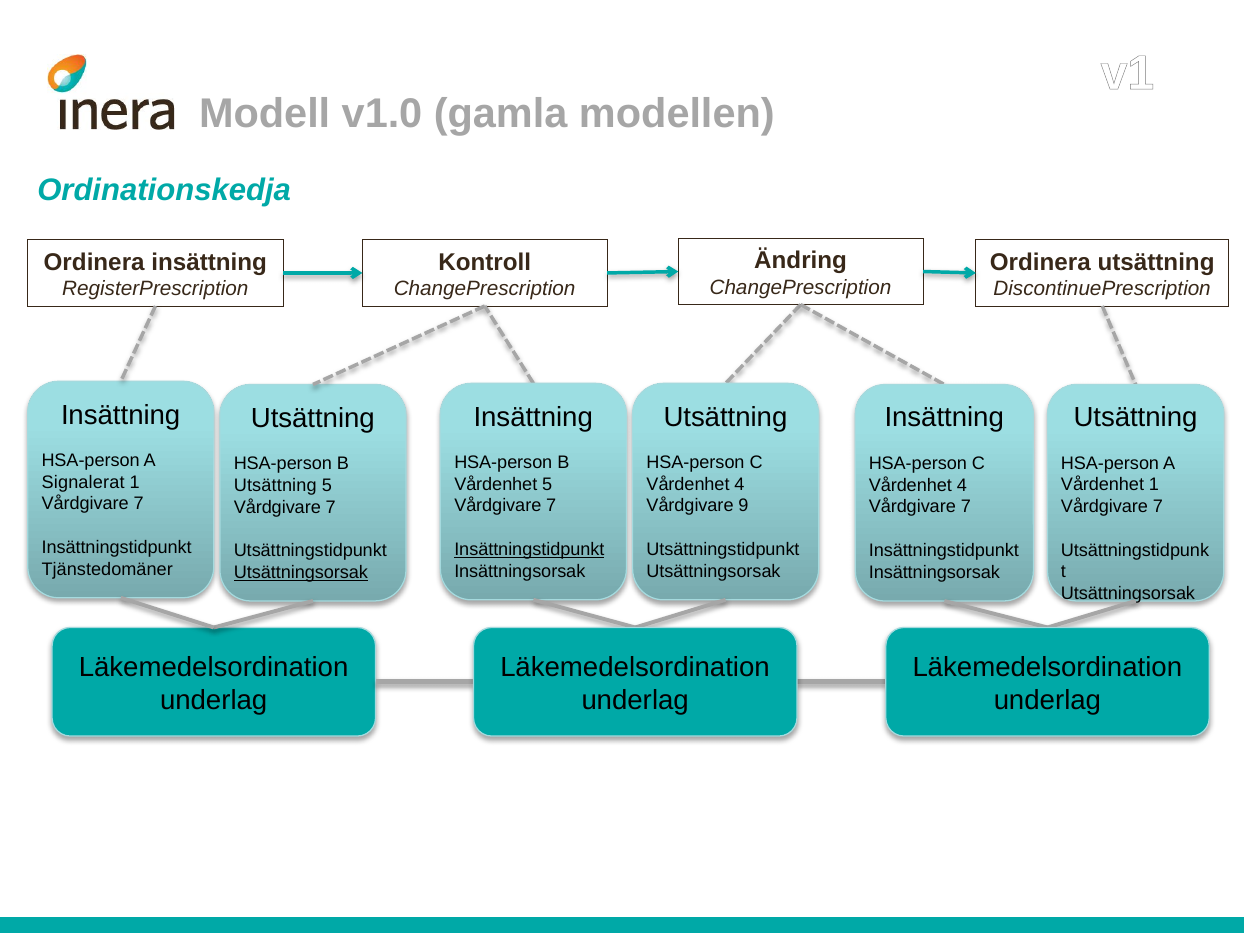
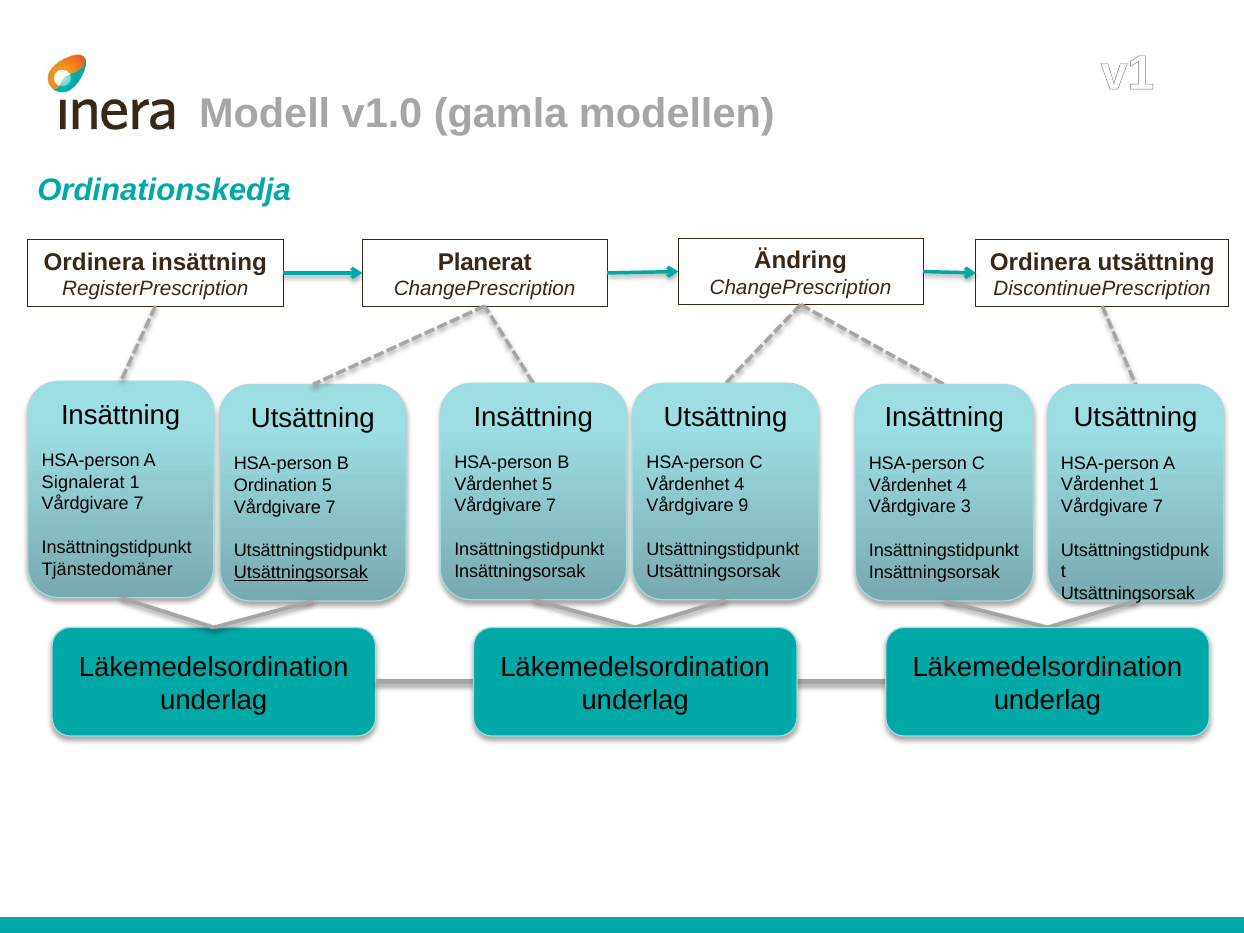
Kontroll: Kontroll -> Planerat (485, 262)
Utsättning: Utsättning -> Ordination (275, 485)
7: 7 -> 3 (966, 507)
Insättningstidpunkt underline: present -> none (529, 550)
